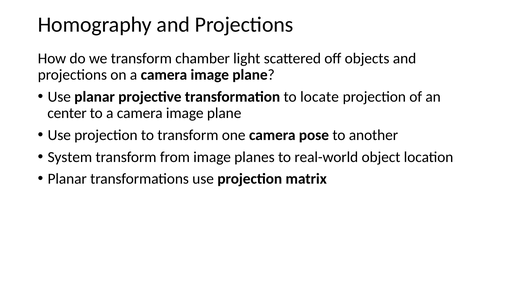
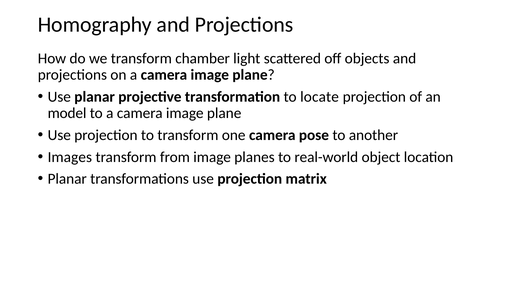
center: center -> model (67, 113)
System: System -> Images (70, 157)
